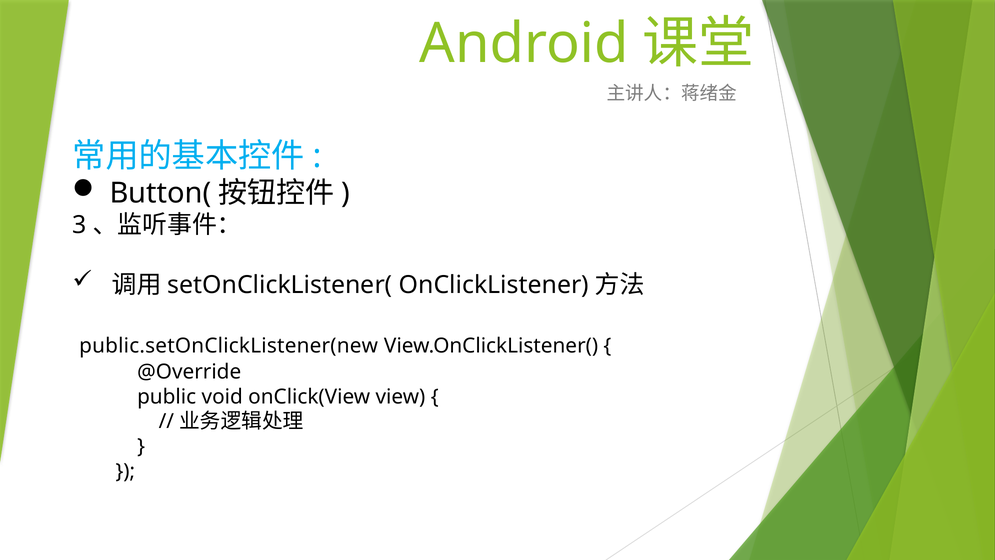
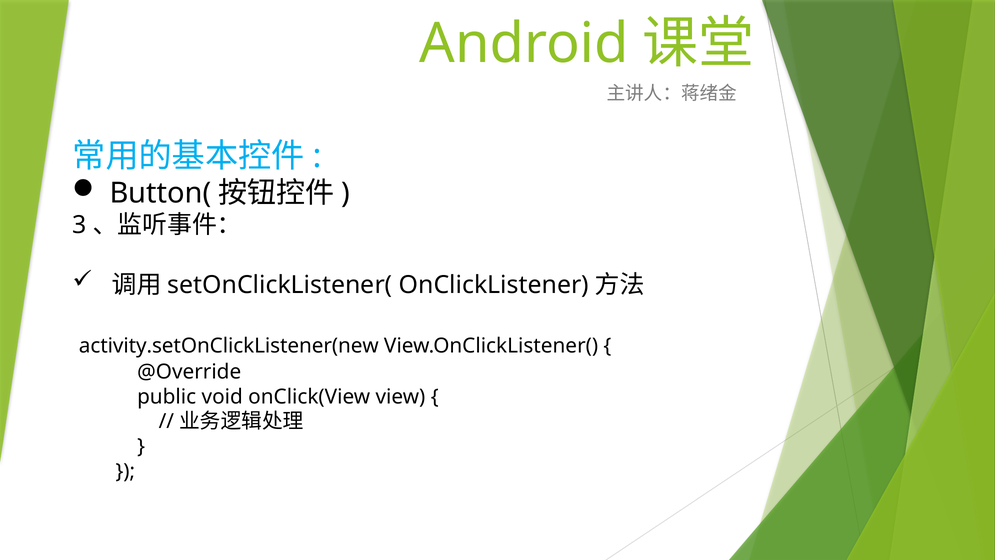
public.setOnClickListener(new: public.setOnClickListener(new -> activity.setOnClickListener(new (229, 346)
